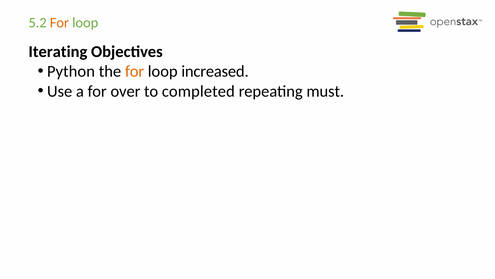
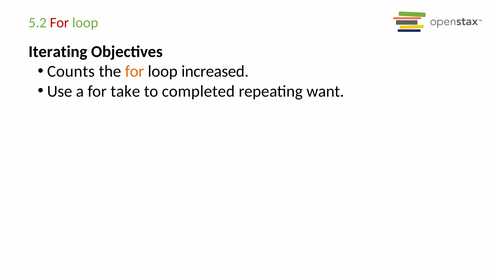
For colour: orange -> red (59, 23)
Python: Python -> Counts (71, 71)
over: over -> take (125, 91)
must: must -> want (325, 91)
